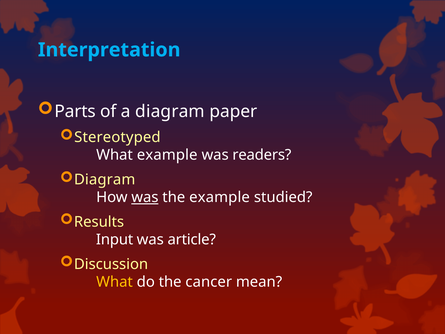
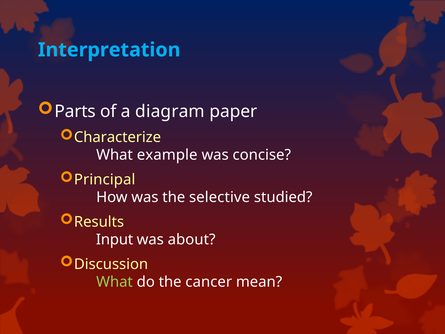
Stereotyped: Stereotyped -> Characterize (118, 137)
readers: readers -> concise (262, 155)
Diagram: Diagram -> Principal (105, 179)
was underline: present -> none (145, 197)
the example: example -> selective (220, 197)
article: article -> about (192, 239)
What colour: yellow -> light green (115, 282)
